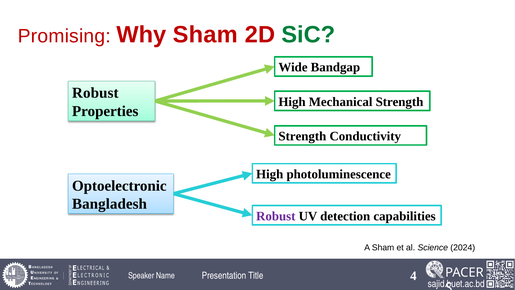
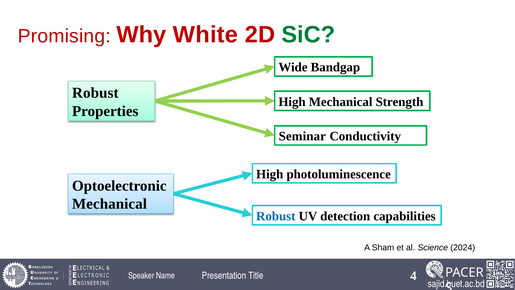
Why Sham: Sham -> White (205, 35)
Strength: Strength -> Seminar (302, 136)
Bangladesh: Bangladesh -> Mechanical (109, 204)
Robust colour: purple -> blue (276, 216)
